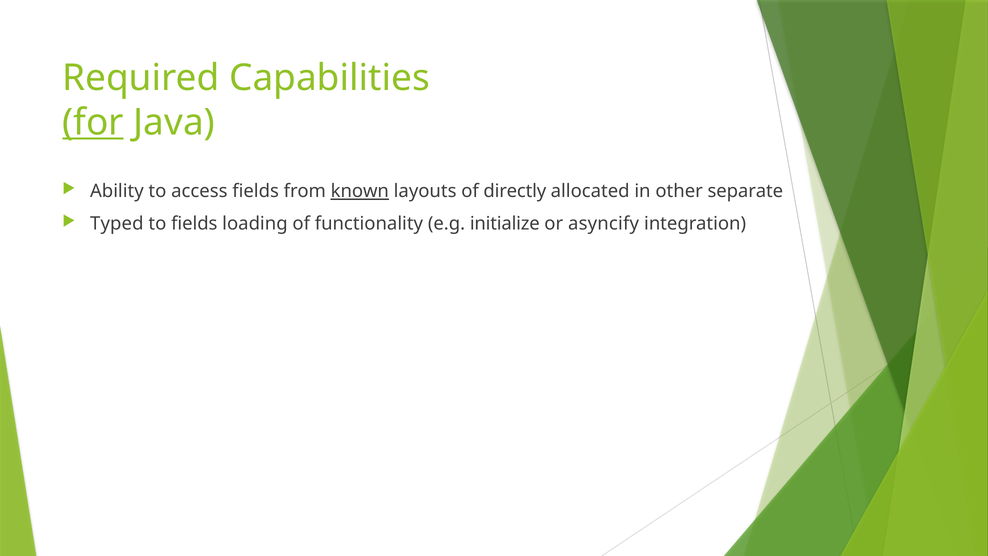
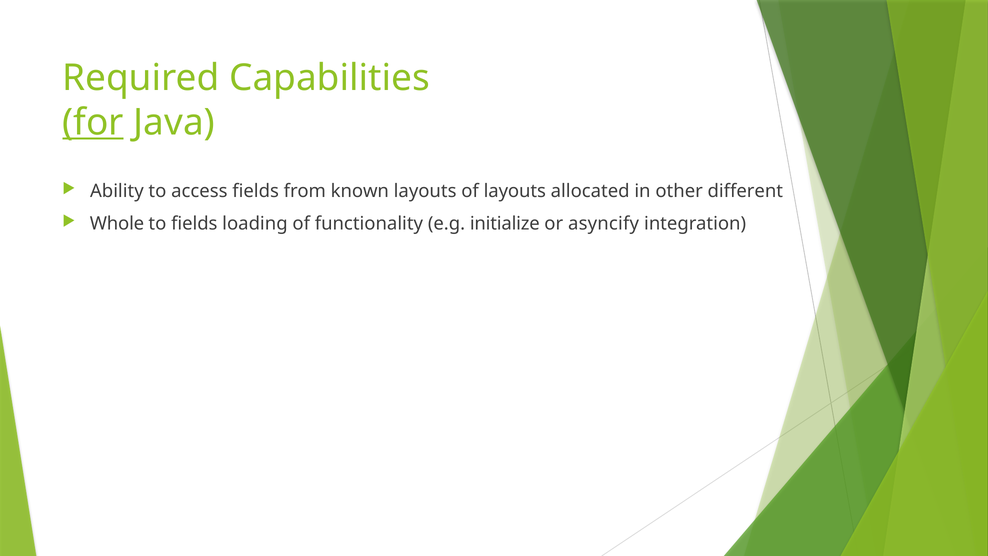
known underline: present -> none (360, 191)
of directly: directly -> layouts (515, 191)
separate: separate -> different (745, 191)
Typed: Typed -> Whole (117, 224)
